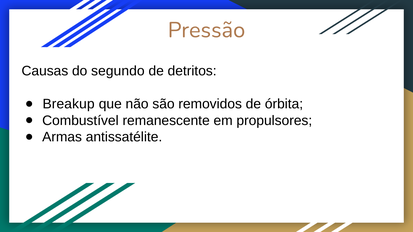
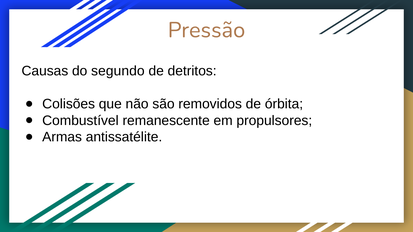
Breakup: Breakup -> Colisões (69, 104)
